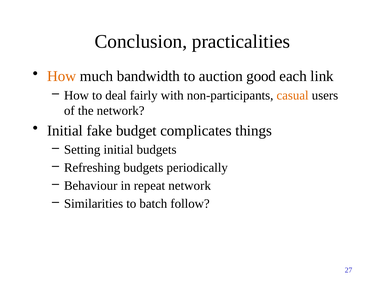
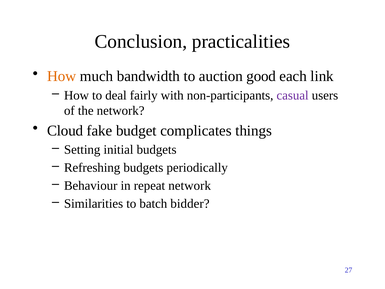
casual colour: orange -> purple (293, 95)
Initial: Initial -> Cloud (65, 130)
follow: follow -> bidder (190, 203)
